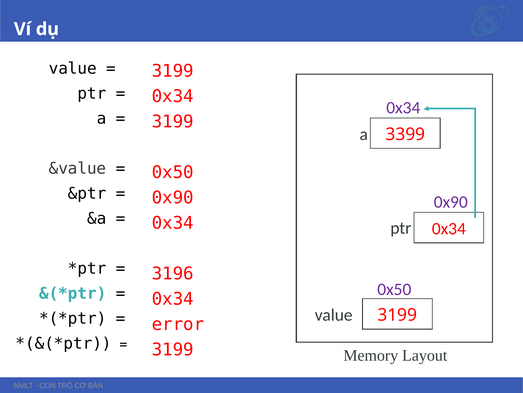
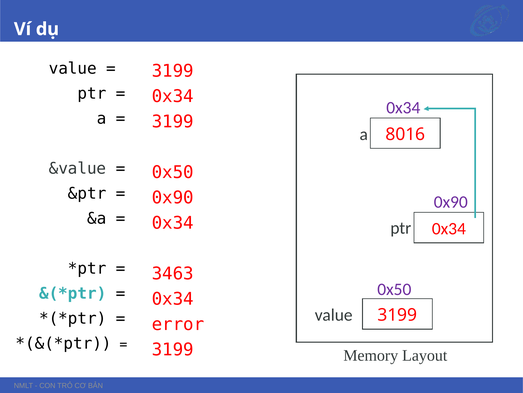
3399: 3399 -> 8016 (405, 134)
3196: 3196 -> 3463 (173, 273)
